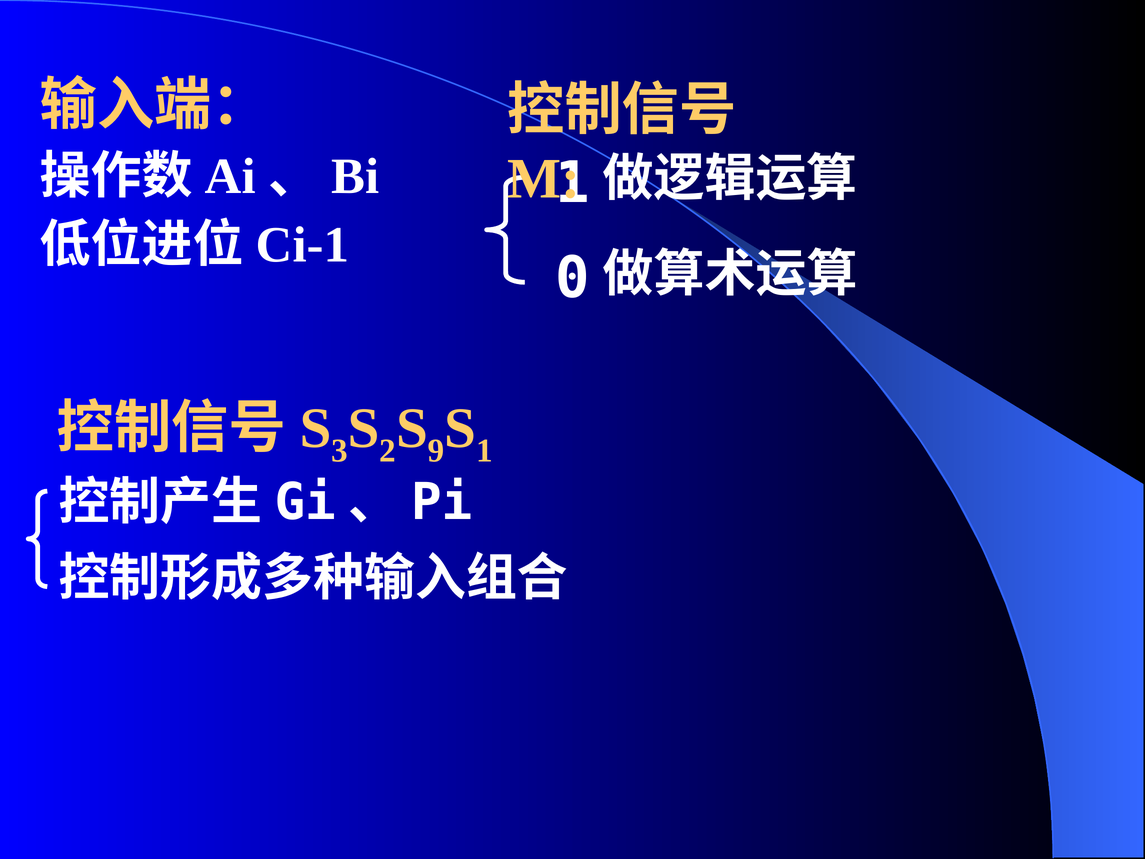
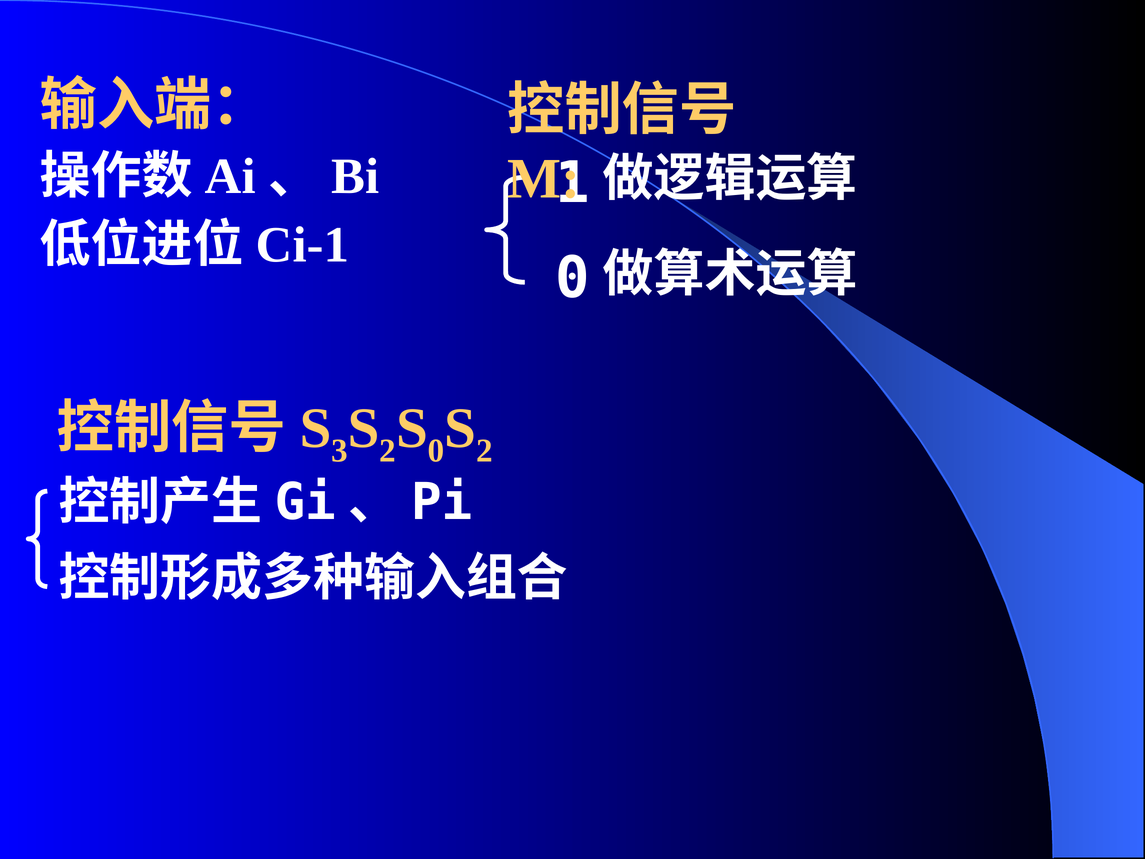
9: 9 -> 0 (436, 450)
1: 1 -> 2 (484, 450)
